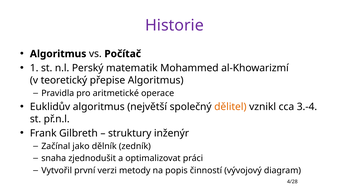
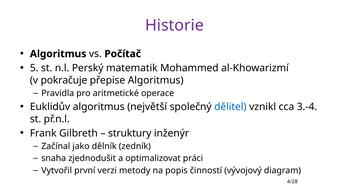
1: 1 -> 5 (34, 68)
teoretický: teoretický -> pokračuje (64, 80)
dělitel colour: orange -> blue (230, 107)
